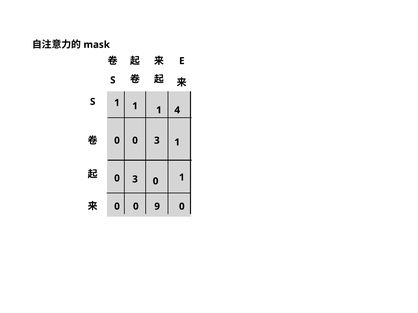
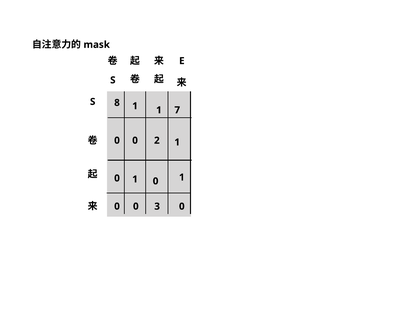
S 1: 1 -> 8 (117, 103)
4: 4 -> 7 (177, 110)
3: 3 -> 2 (157, 141)
3: 3 -> 1 (135, 179)
9: 9 -> 3 (157, 207)
